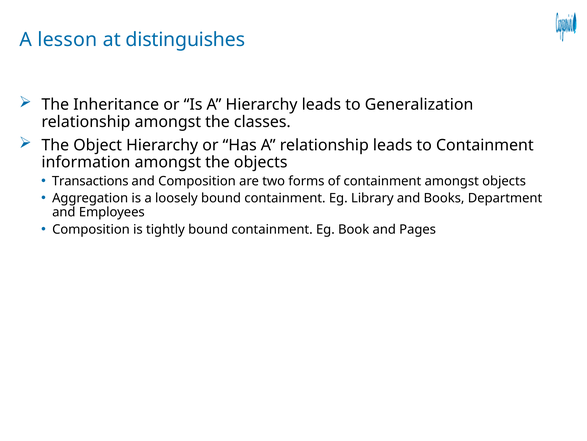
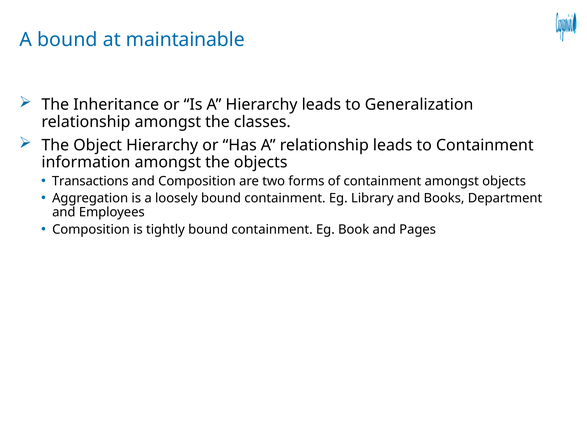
A lesson: lesson -> bound (67, 40)
distinguishes: distinguishes -> maintainable (185, 40)
